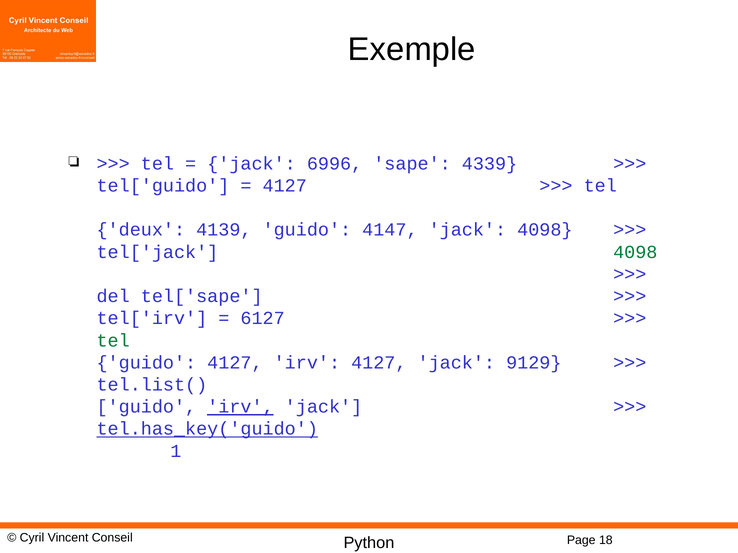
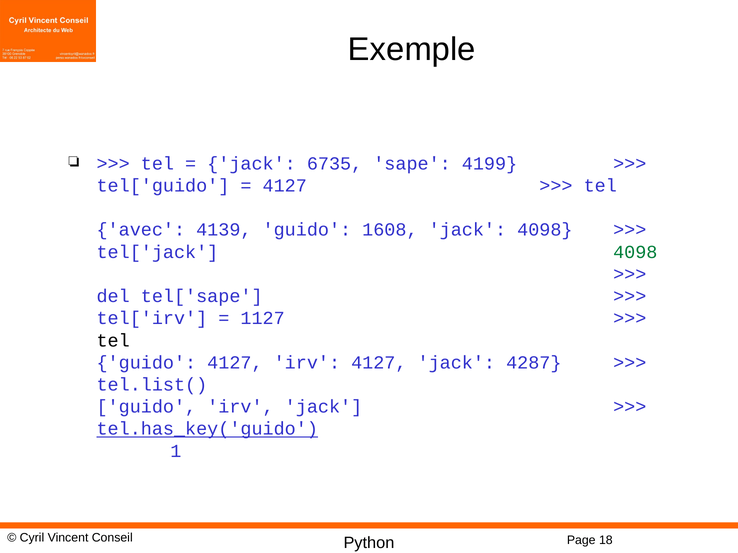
6996: 6996 -> 6735 (335, 164)
4339: 4339 -> 4199 (490, 164)
deux: deux -> avec (141, 230)
4147: 4147 -> 1608 (390, 230)
6127: 6127 -> 1127 (263, 319)
tel colour: green -> black (113, 341)
9129: 9129 -> 4287 (534, 363)
irv underline: present -> none (240, 407)
